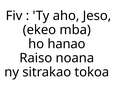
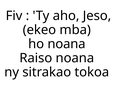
ho hanao: hanao -> noana (66, 44)
